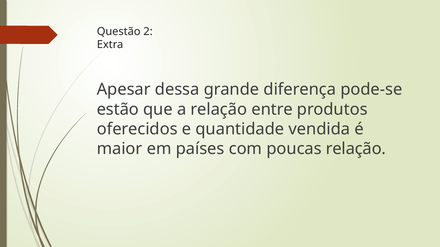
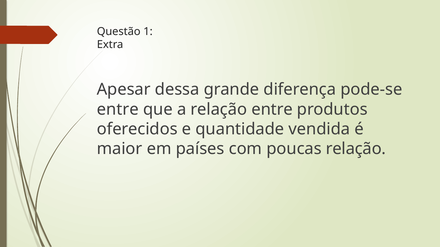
2: 2 -> 1 (148, 32)
estão: estão -> entre (118, 110)
